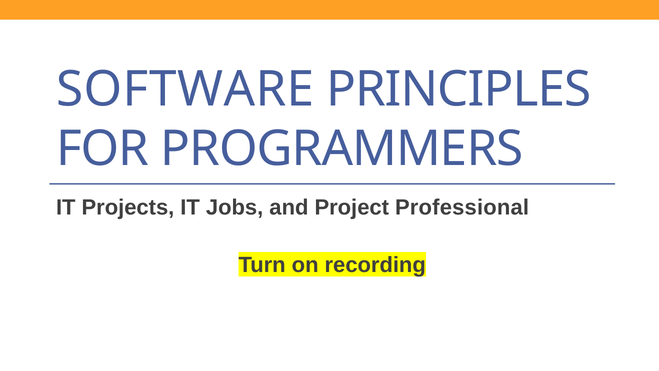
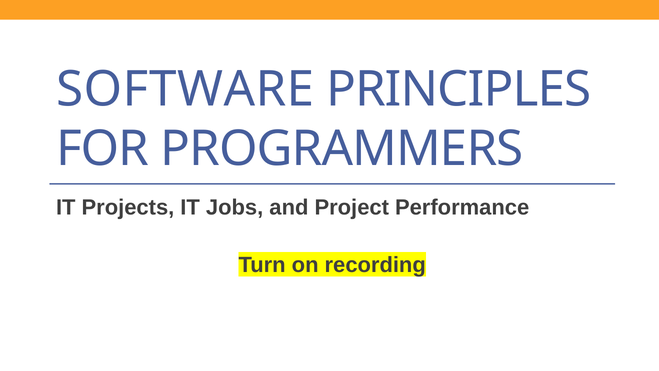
Professional: Professional -> Performance (462, 207)
